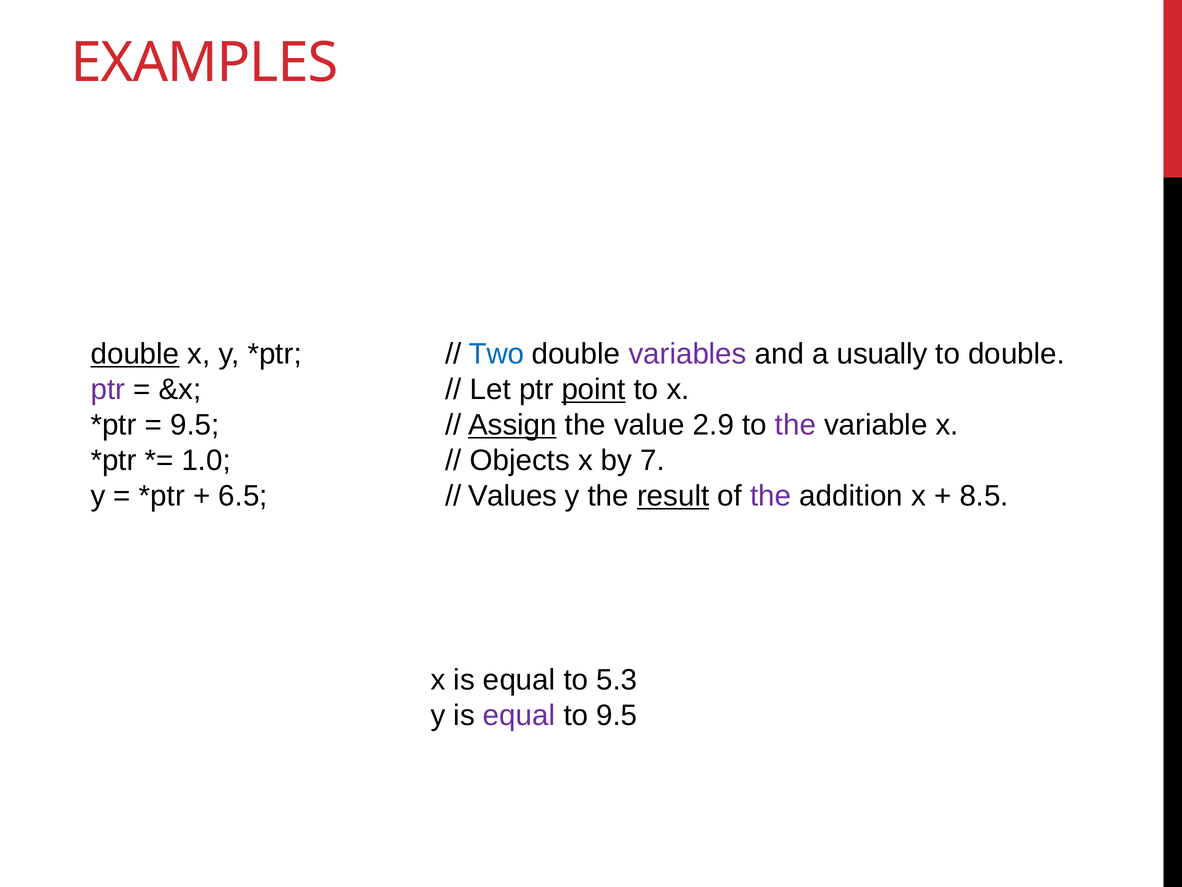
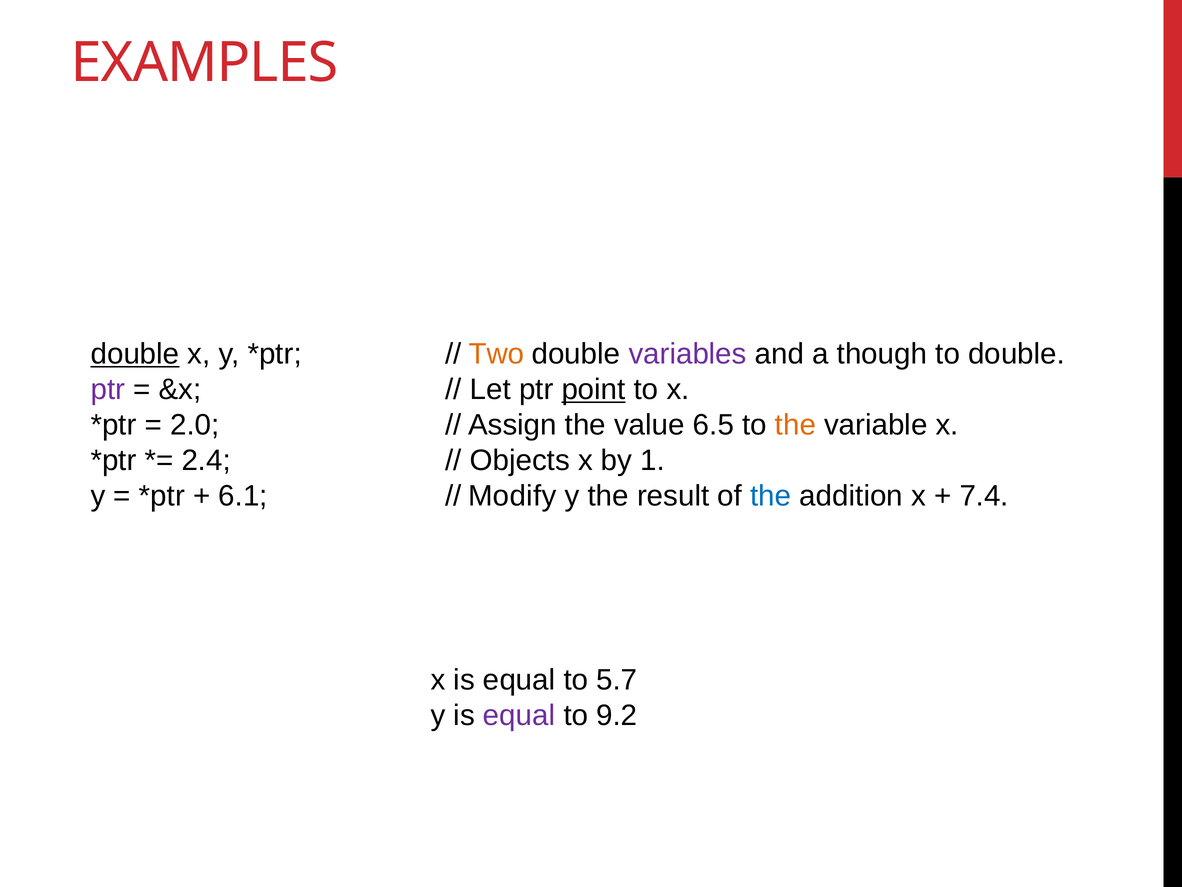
Two colour: blue -> orange (496, 354)
usually: usually -> though (882, 354)
9.5: 9.5 -> 2.0 (195, 425)
Assign underline: present -> none (512, 425)
2.9: 2.9 -> 6.5 (713, 425)
the colour: purple -> orange (795, 425)
1.0: 1.0 -> 2.4 (206, 460)
7: 7 -> 1 (653, 460)
6.5: 6.5 -> 6.1 (243, 496)
Values: Values -> Modify (512, 496)
result underline: present -> none (673, 496)
the colour: purple -> blue (771, 496)
8.5: 8.5 -> 7.4 (984, 496)
5.3: 5.3 -> 5.7 (617, 680)
to 9.5: 9.5 -> 9.2 (617, 715)
